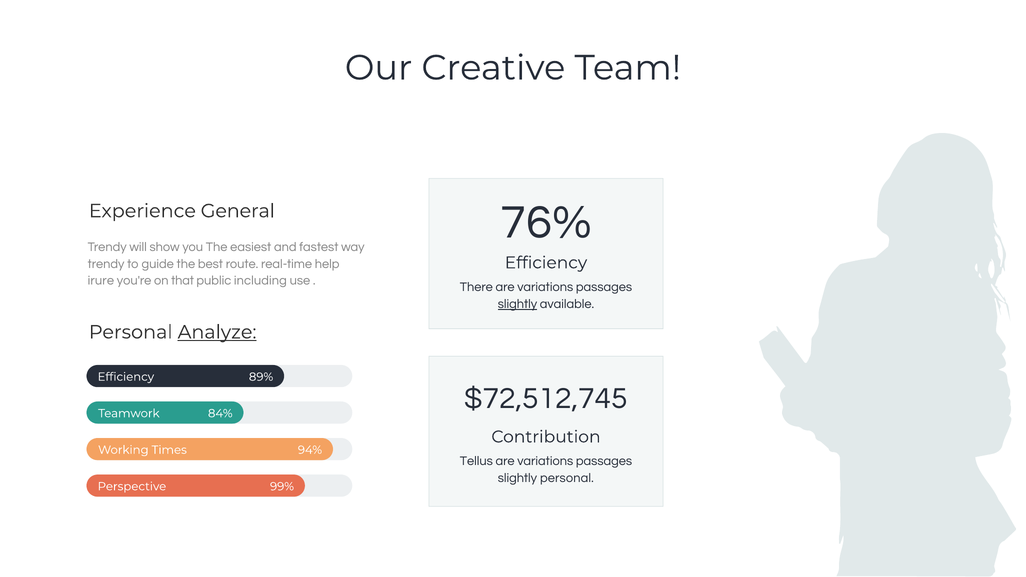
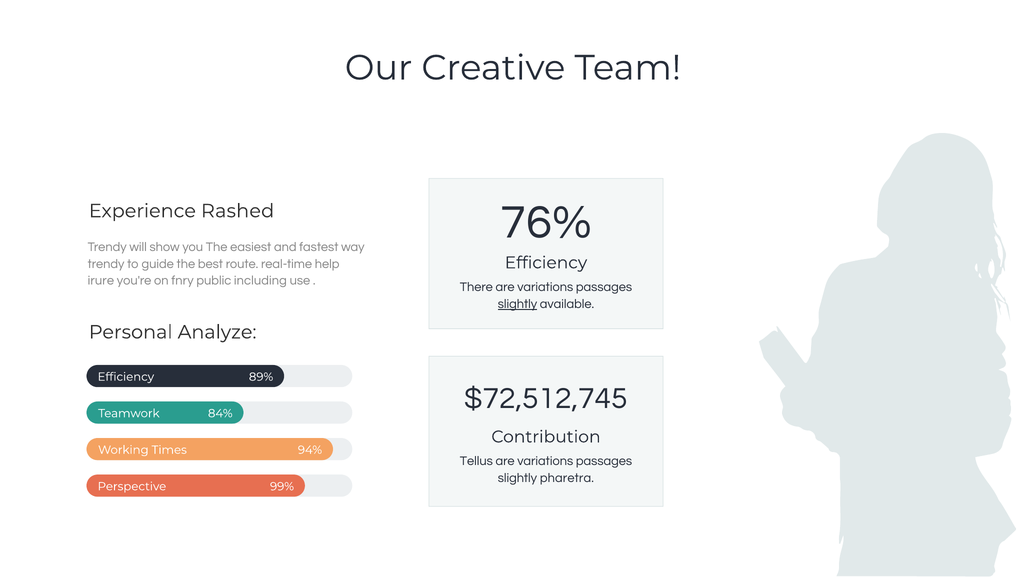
General: General -> Rashed (238, 211)
that: that -> fnry (182, 281)
Analyze underline: present -> none (217, 332)
slightly personal: personal -> pharetra (567, 478)
